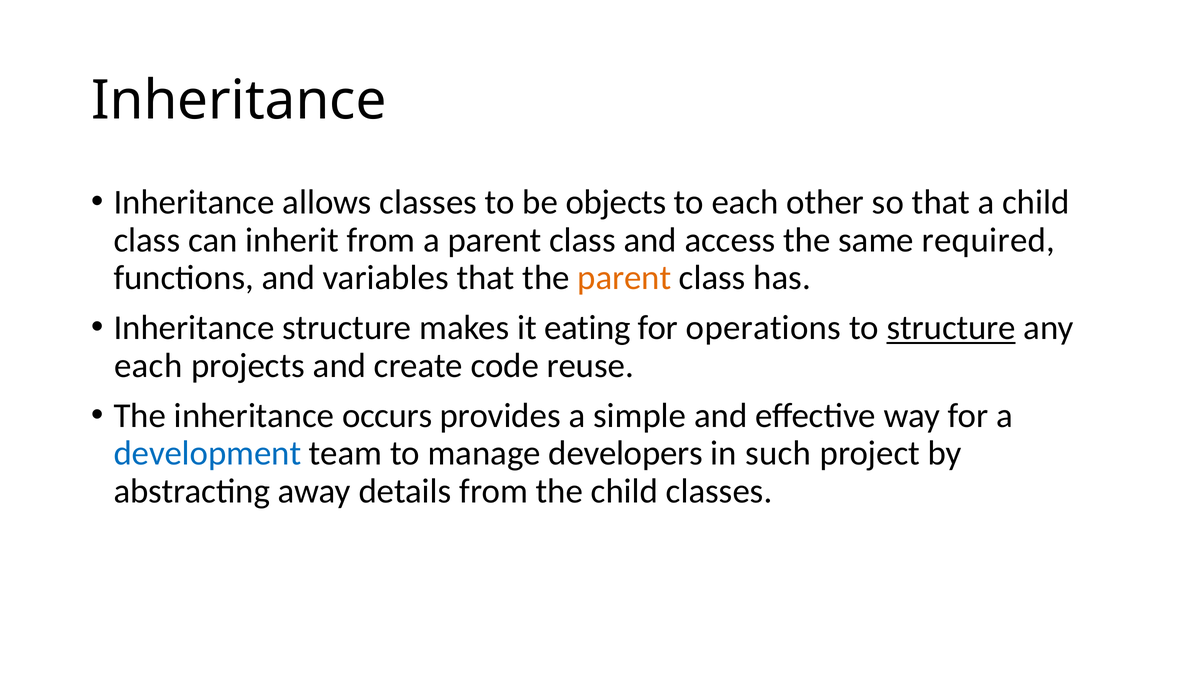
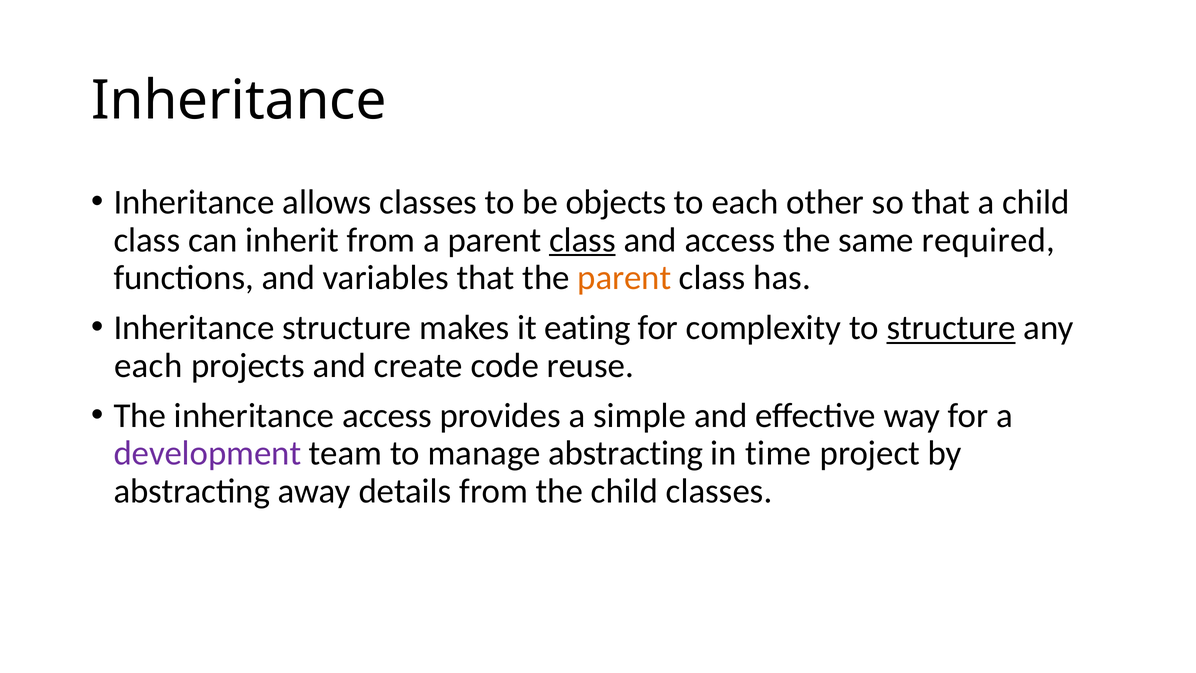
class underline: none -> present (582, 240)
operations: operations -> complexity (764, 328)
inheritance occurs: occurs -> access (387, 416)
development colour: blue -> purple (207, 453)
manage developers: developers -> abstracting (626, 453)
such: such -> time (778, 453)
